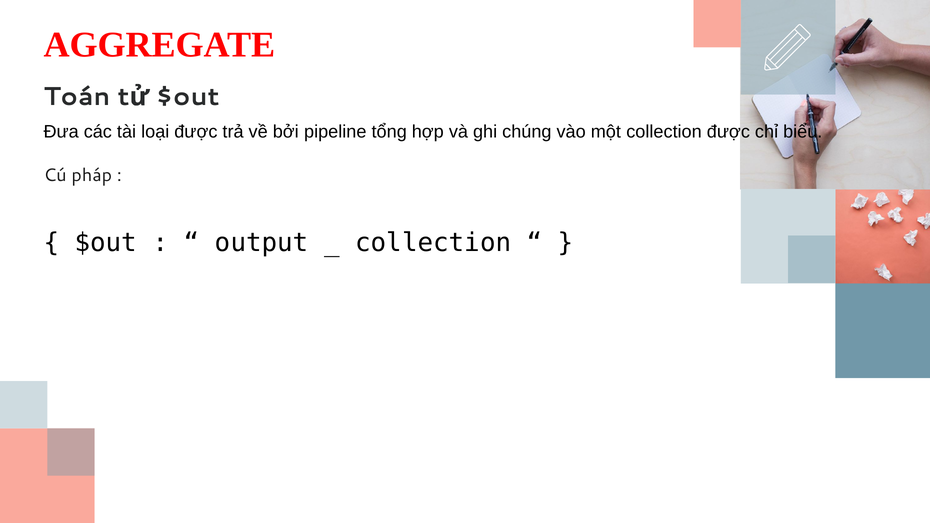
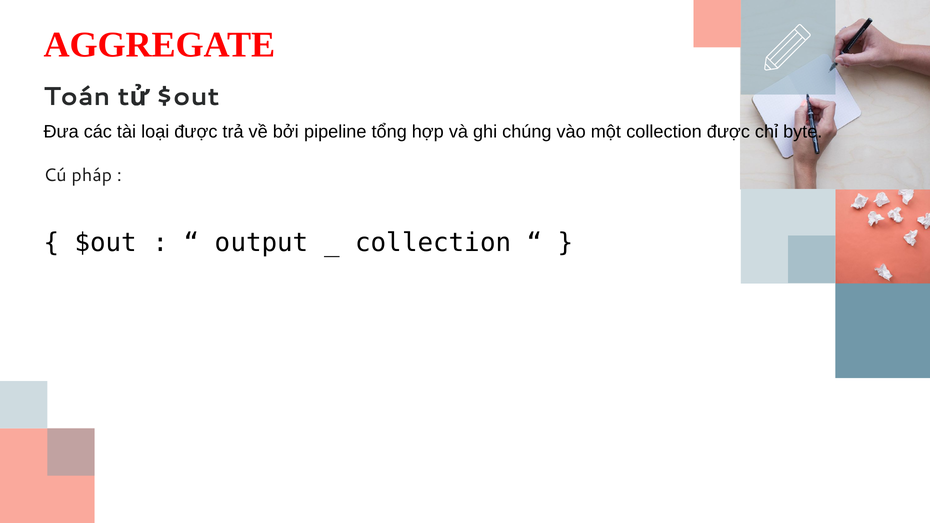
biểu: biểu -> byte (803, 132)
